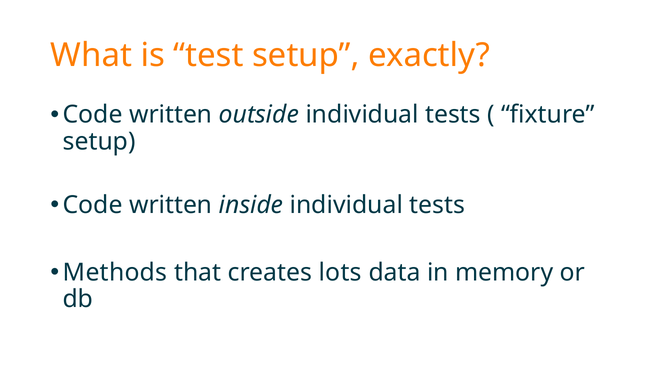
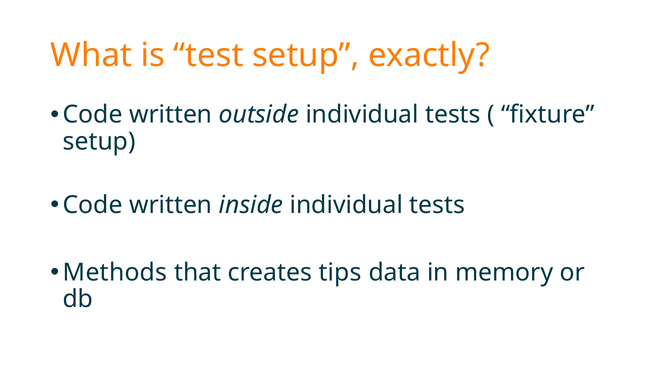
lots: lots -> tips (340, 272)
